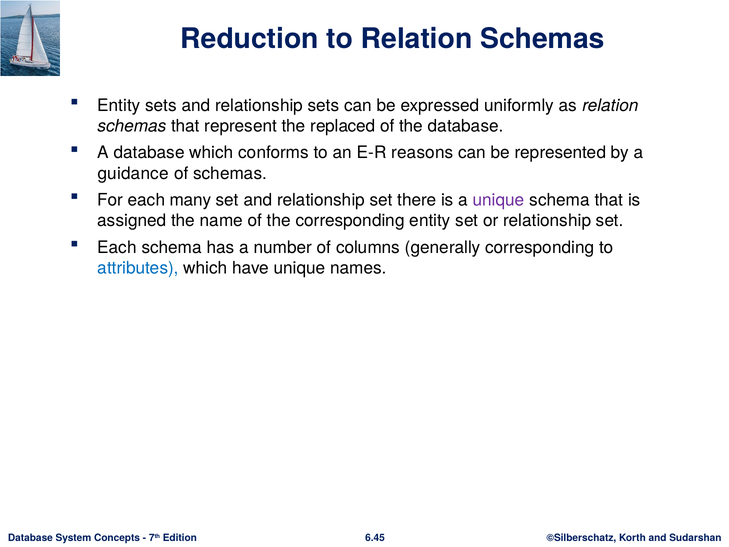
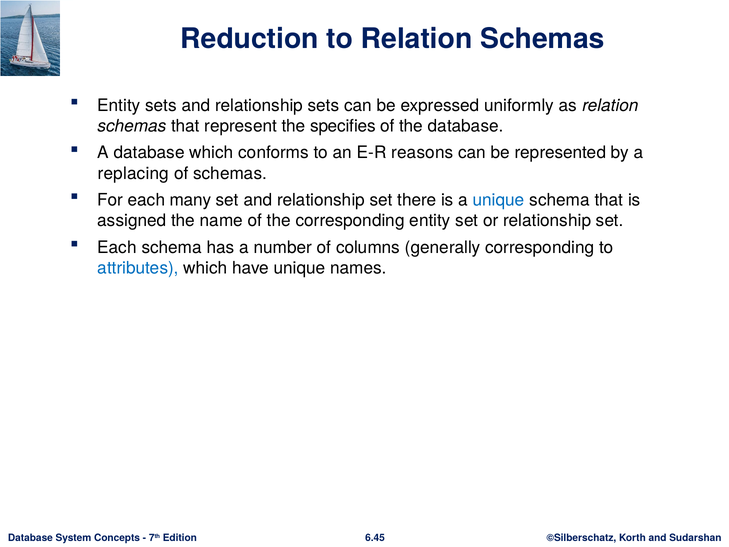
replaced: replaced -> specifies (343, 126)
guidance: guidance -> replacing (133, 173)
unique colour: purple -> blue (499, 200)
